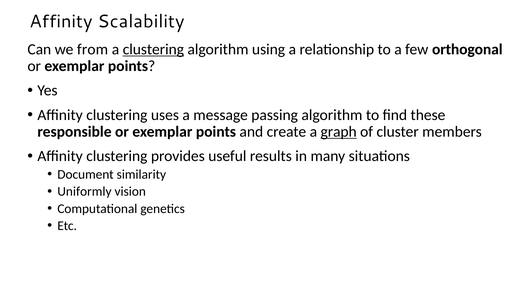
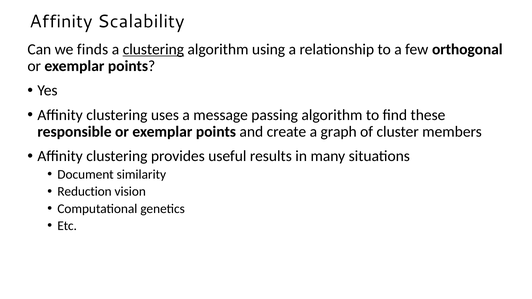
from: from -> finds (93, 49)
graph underline: present -> none (339, 132)
Uniformly: Uniformly -> Reduction (84, 192)
